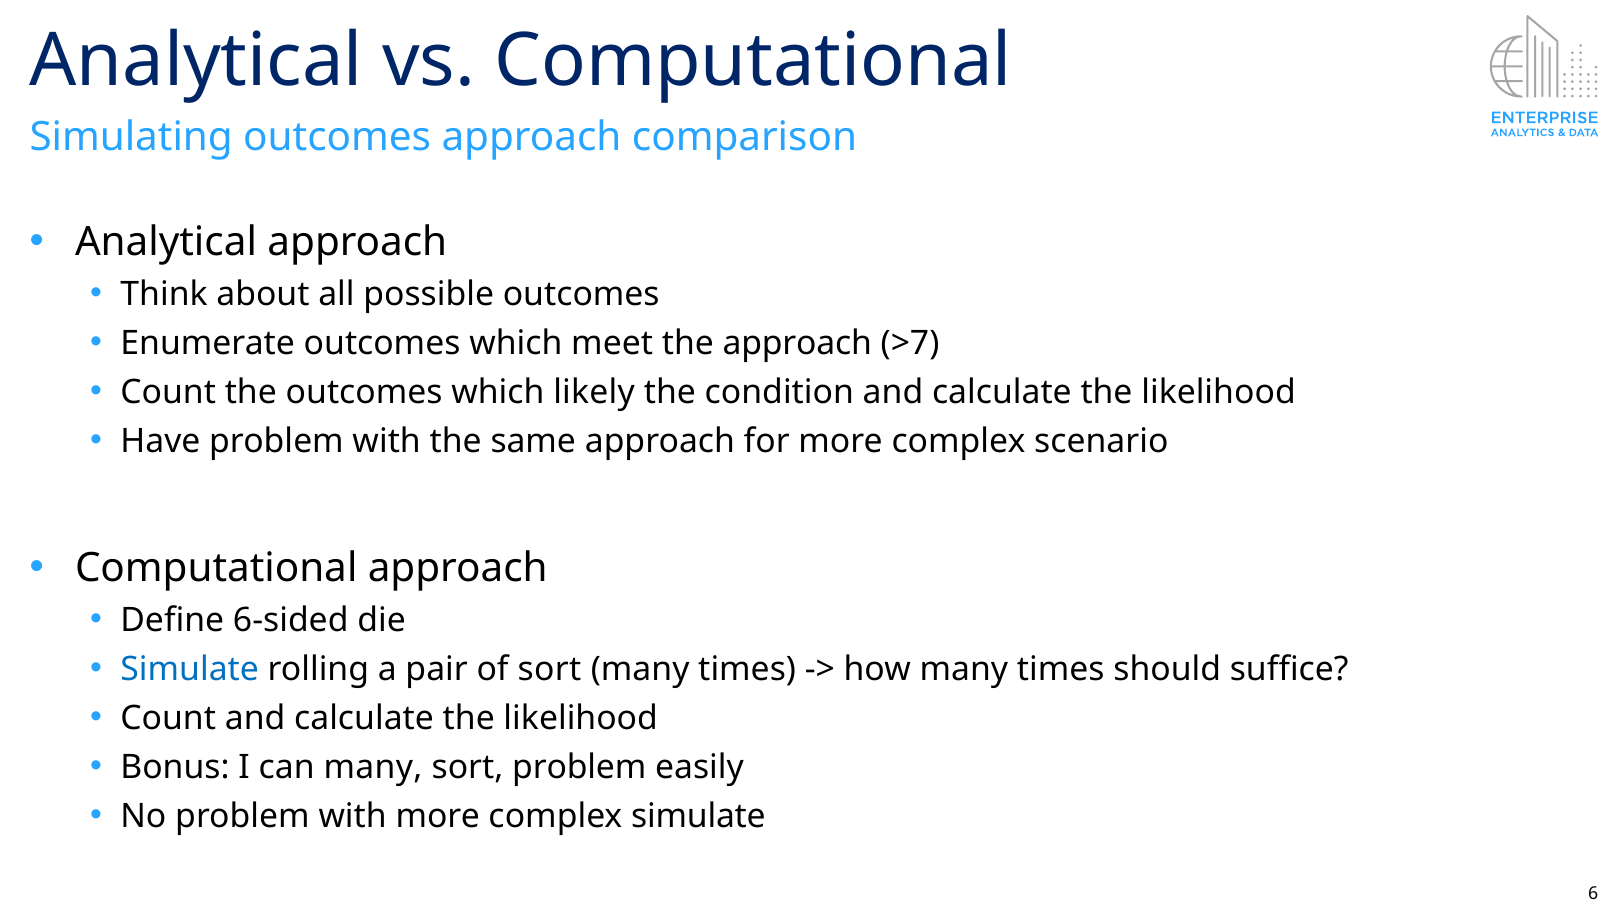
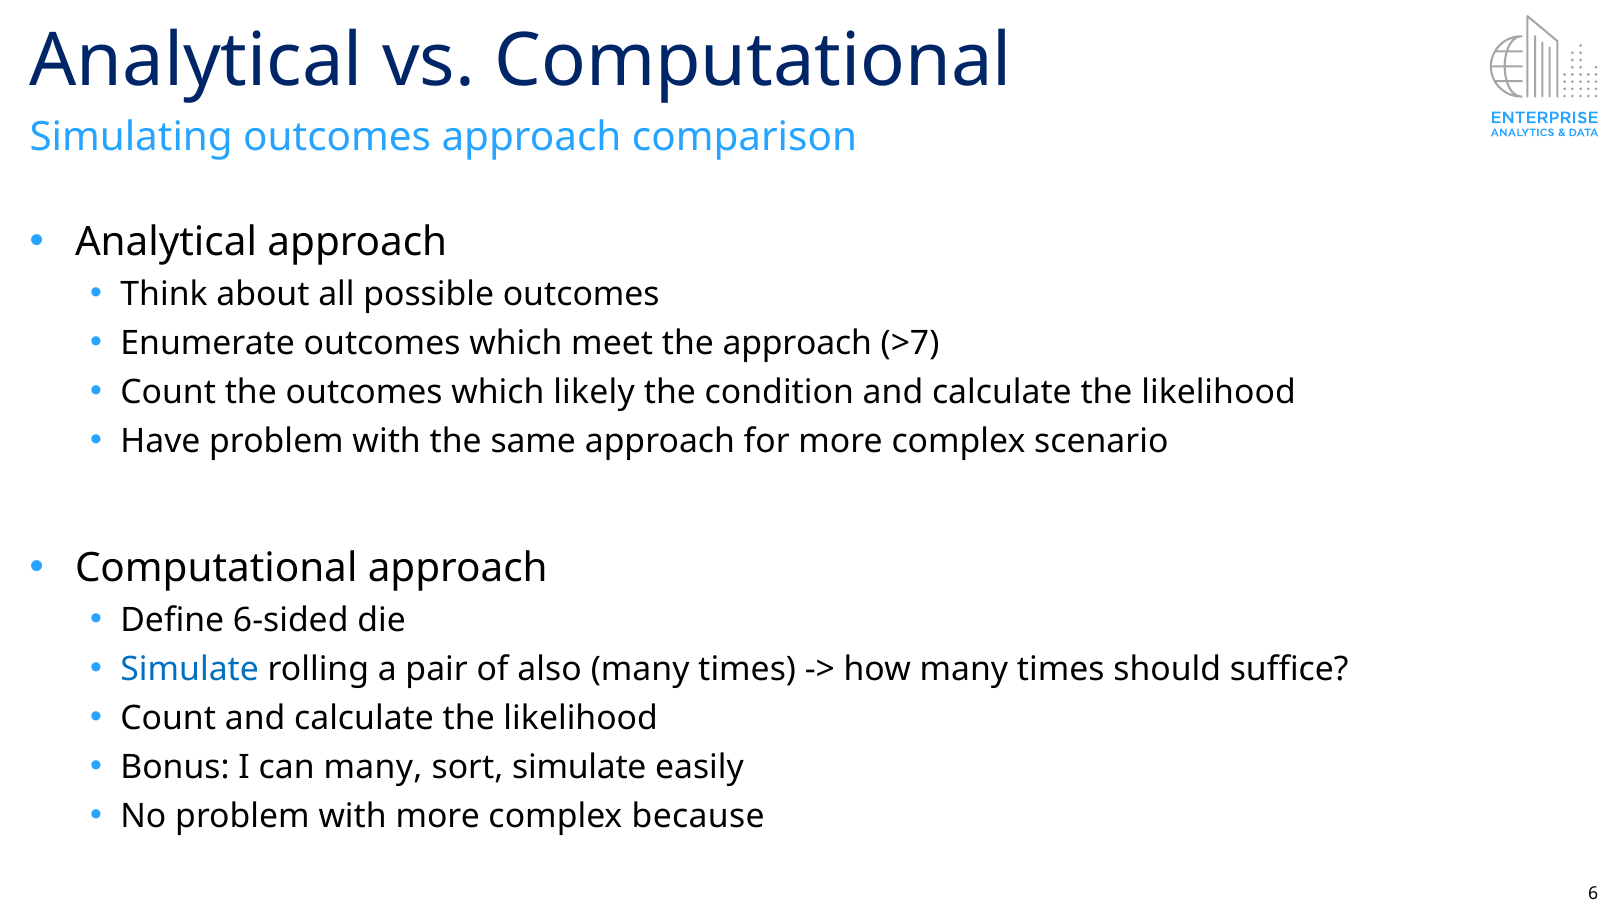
of sort: sort -> also (550, 669)
sort problem: problem -> simulate (579, 767)
complex simulate: simulate -> because (698, 816)
